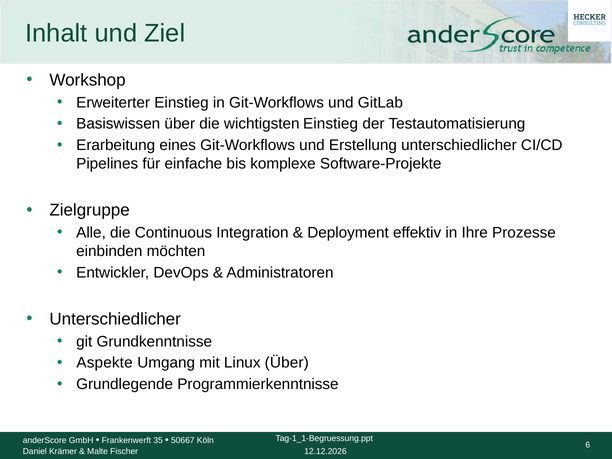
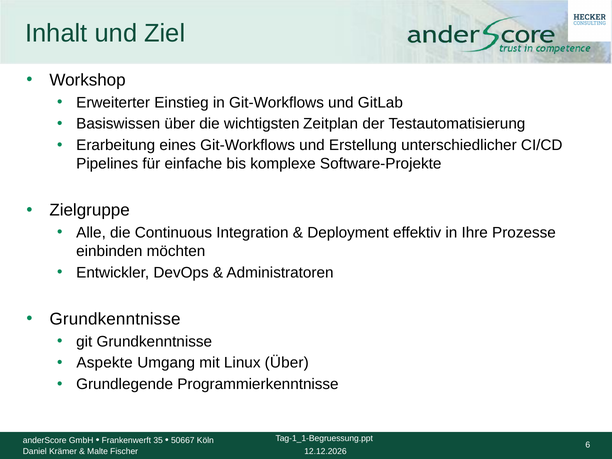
wichtigsten Einstieg: Einstieg -> Zeitplan (331, 124)
Unterschiedlicher: Unterschiedlicher -> Grundkenntnisse (115, 319)
